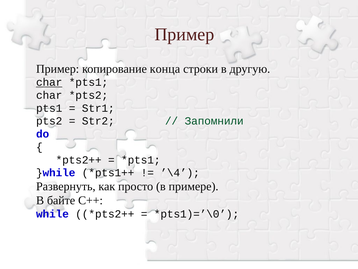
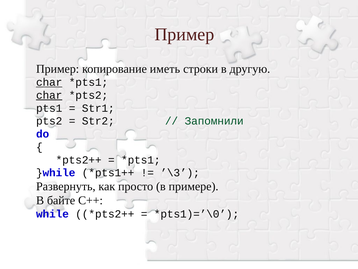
конца: конца -> иметь (165, 69)
char underline: none -> present (49, 95)
’\4: ’\4 -> ’\3 (180, 173)
